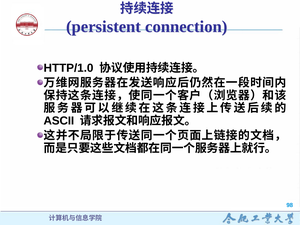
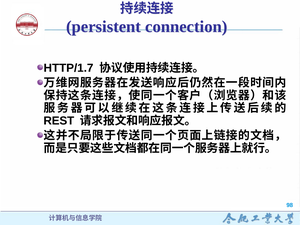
HTTP/1.0: HTTP/1.0 -> HTTP/1.7 (69, 68)
ASCII: ASCII -> REST (59, 121)
